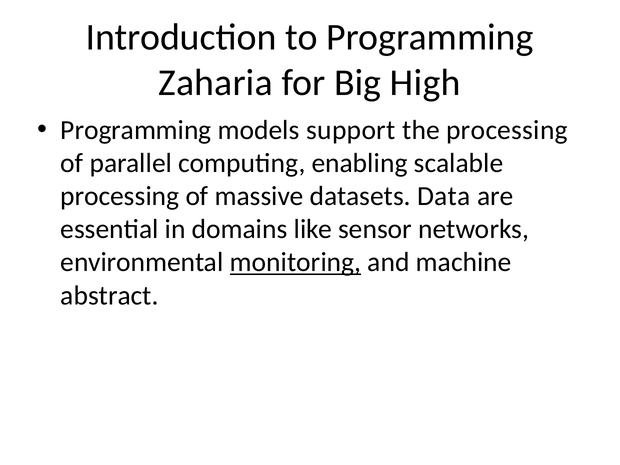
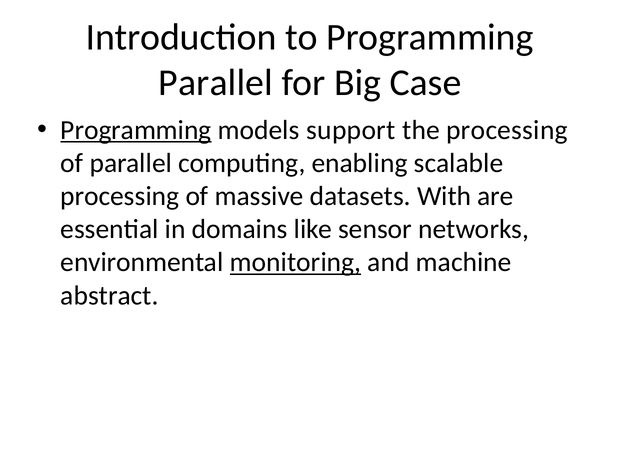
Zaharia: Zaharia -> Parallel (216, 83)
High: High -> Case (426, 83)
Programming underline: none -> present (136, 130)
Data: Data -> With (444, 196)
